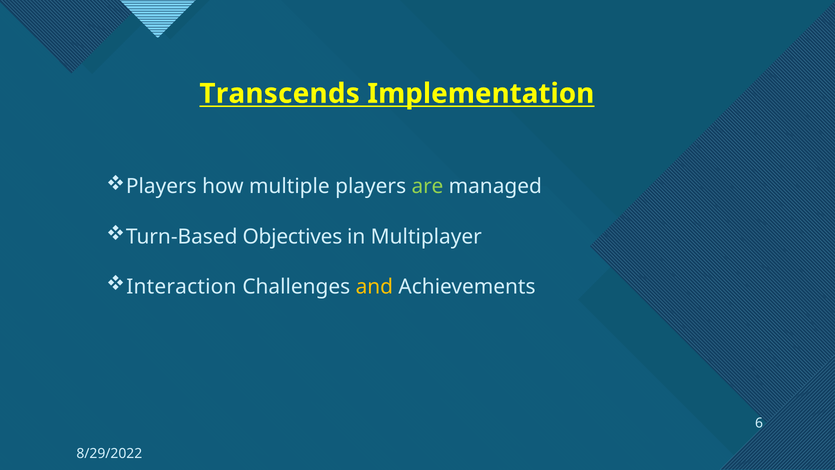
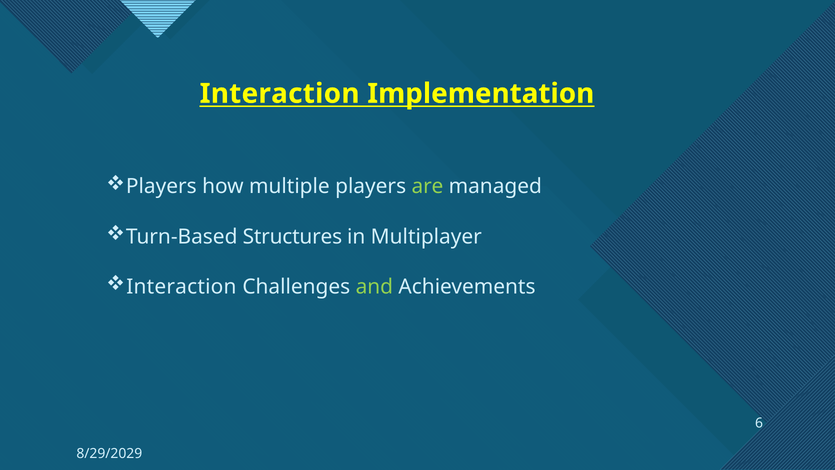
Transcends: Transcends -> Interaction (280, 94)
Objectives: Objectives -> Structures (292, 237)
and colour: yellow -> light green (374, 287)
8/29/2022: 8/29/2022 -> 8/29/2029 (109, 454)
